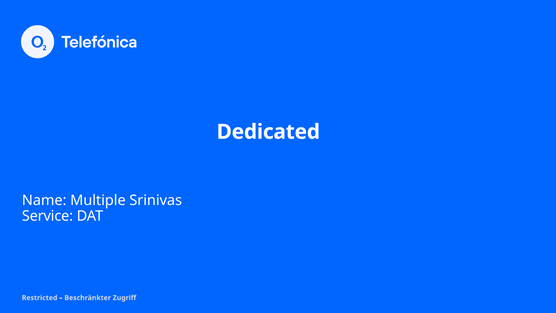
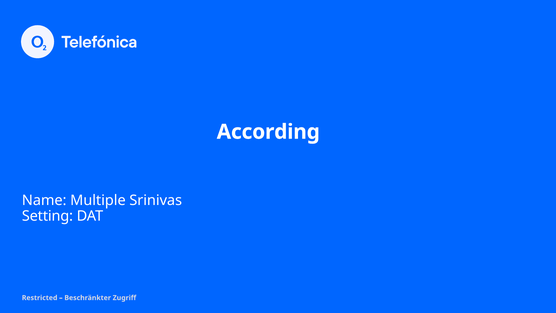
Dedicated: Dedicated -> According (268, 132)
Service: Service -> Setting (47, 216)
